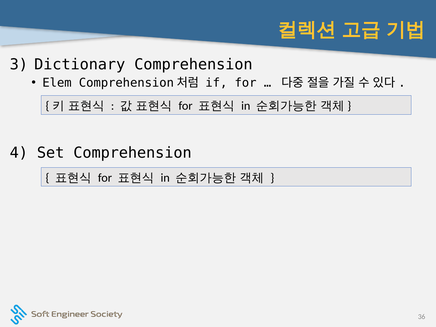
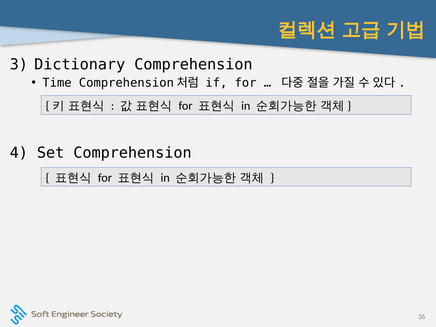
Elem: Elem -> Time (57, 83)
